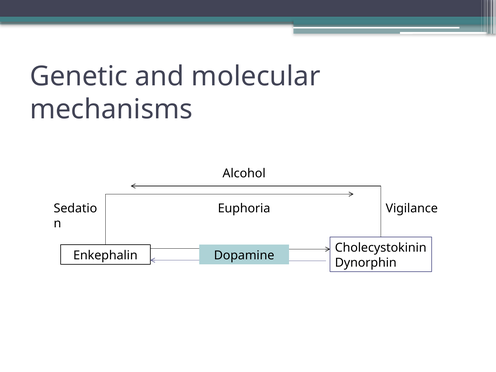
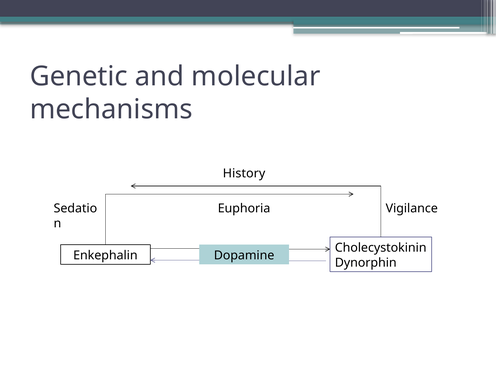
Alcohol: Alcohol -> History (244, 173)
